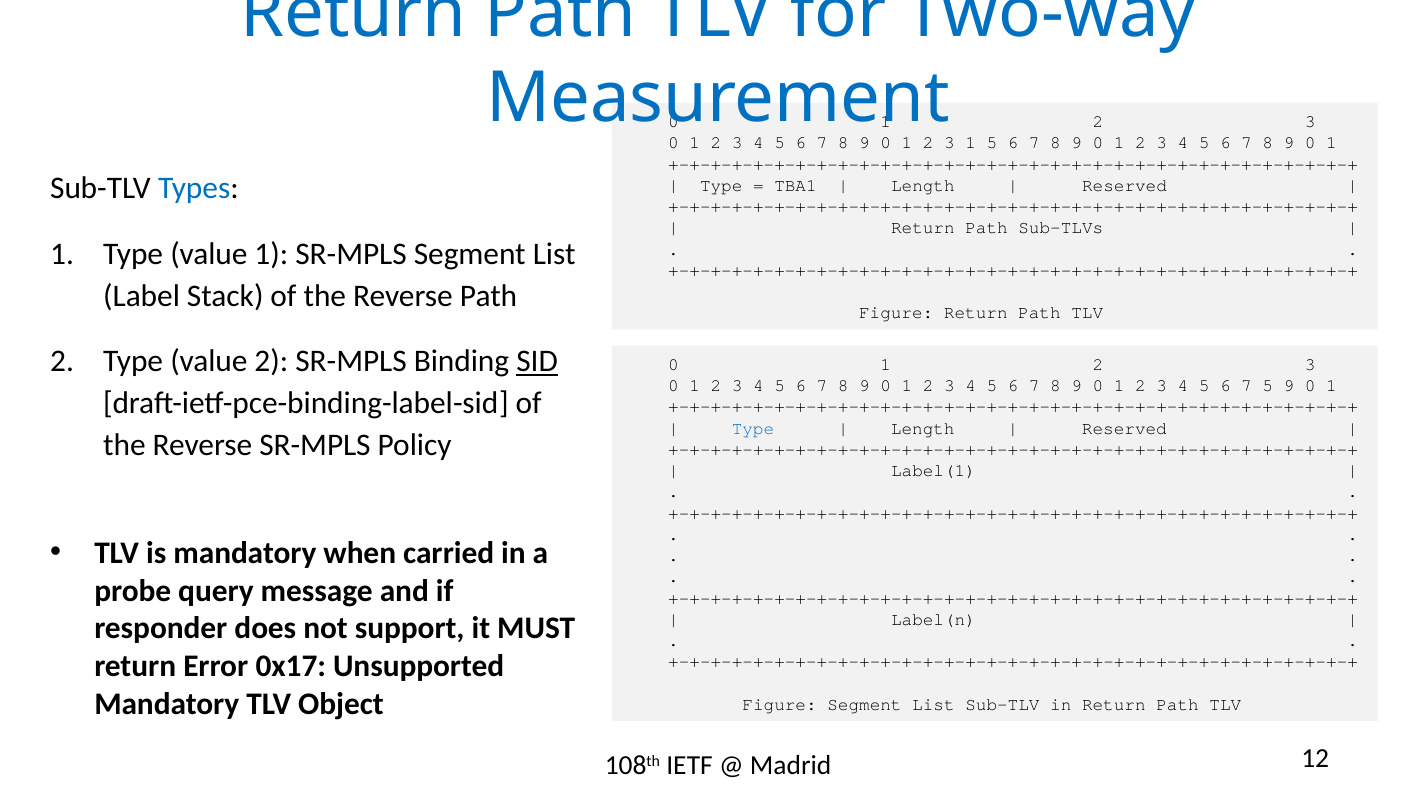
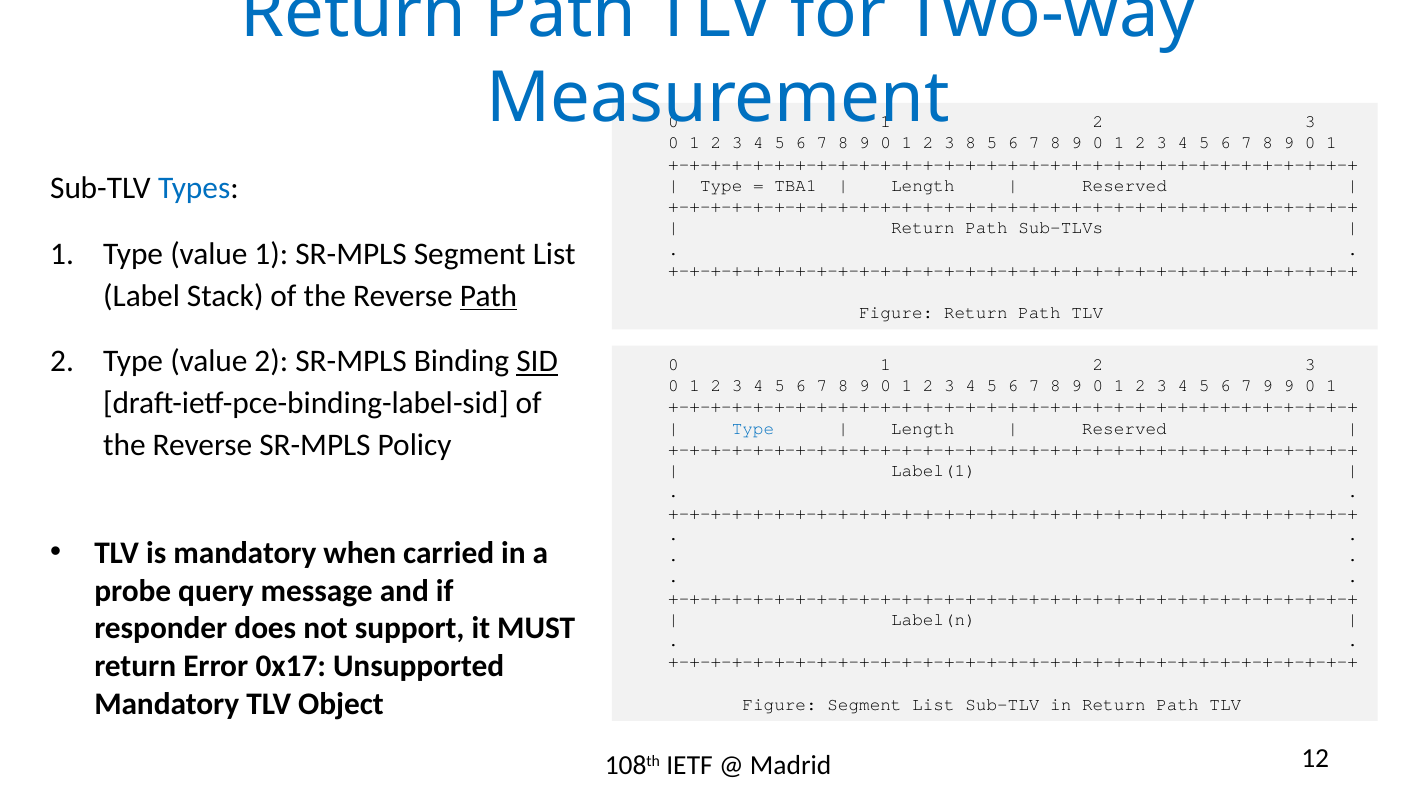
1: 1 -> 8 (971, 143)
Path underline: none -> present (488, 296)
7 5: 5 -> 9 (1268, 386)
